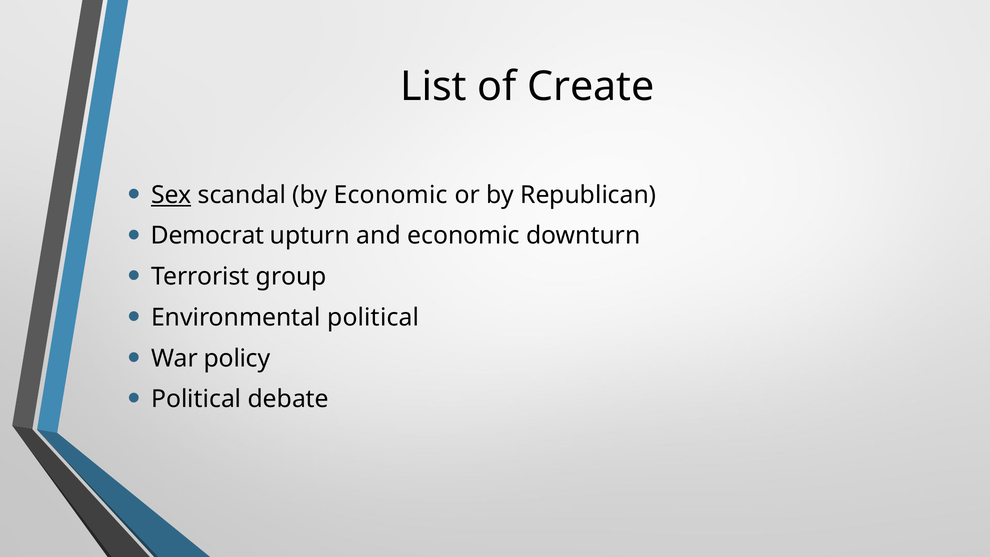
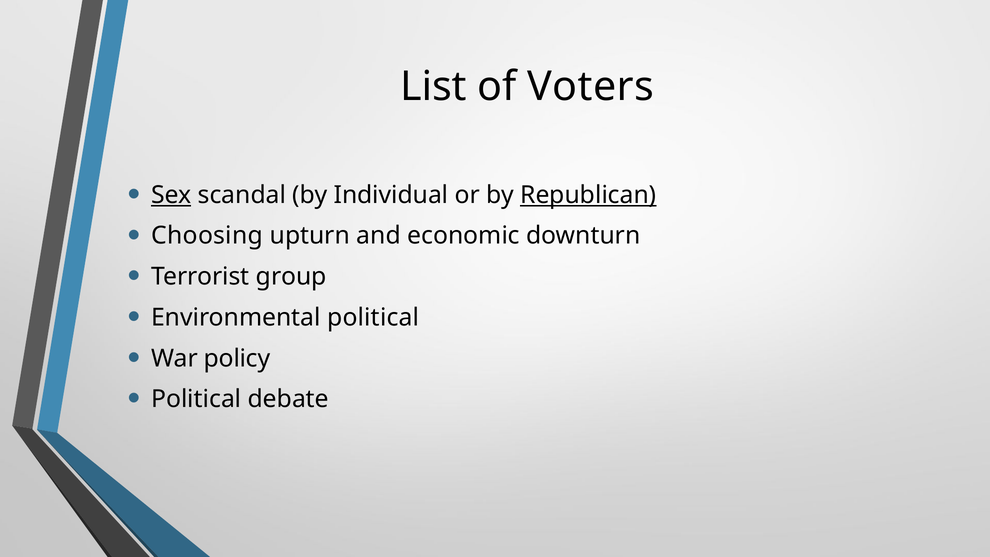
Create: Create -> Voters (591, 87)
by Economic: Economic -> Individual (391, 195)
Republican underline: none -> present (588, 195)
Democrat: Democrat -> Choosing (207, 236)
